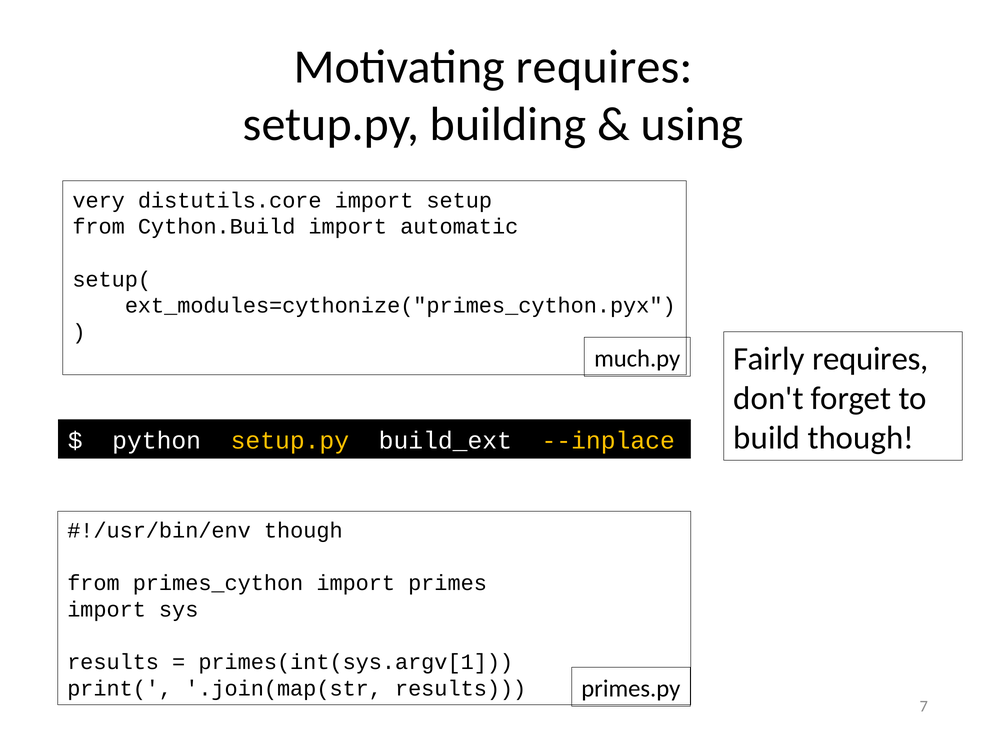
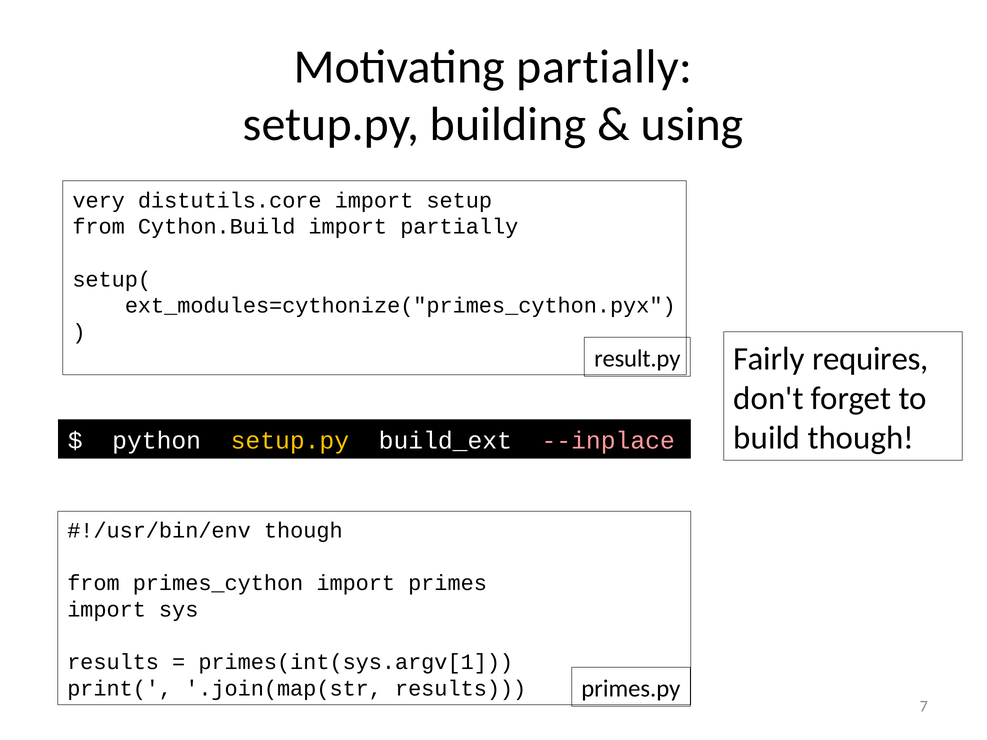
Motivating requires: requires -> partially (604, 67)
import automatic: automatic -> partially (459, 227)
much.py: much.py -> result.py (637, 359)
--inplace colour: yellow -> pink (608, 441)
